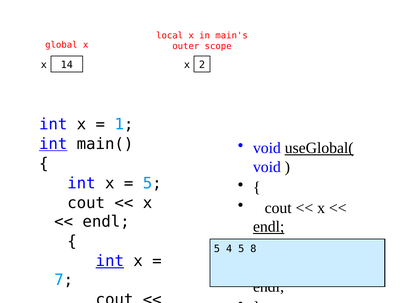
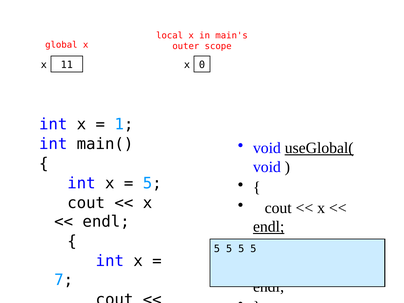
14: 14 -> 11 (67, 65)
2: 2 -> 0 (202, 65)
int underline: present -> none (53, 144)
4: 4 -> 5 (229, 249)
8: 8 -> 5 (253, 249)
int underline: present -> none (110, 261)
